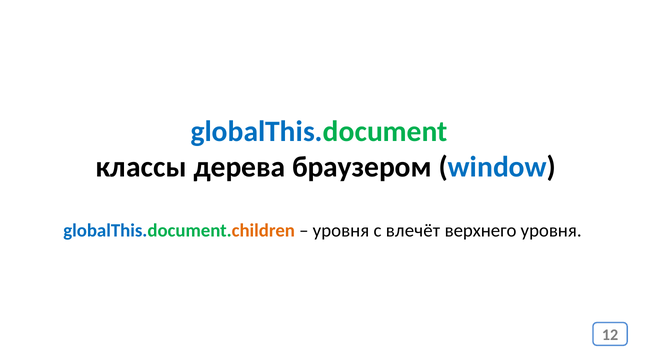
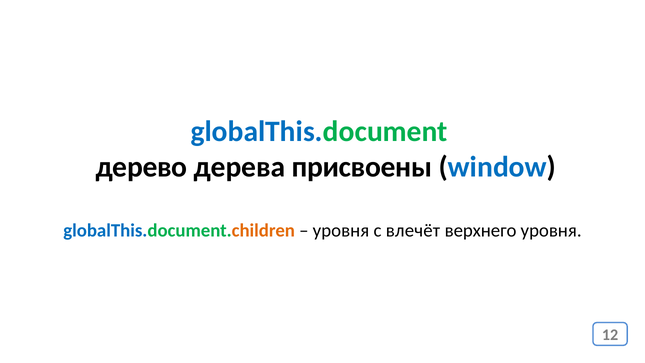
классы: классы -> дерево (141, 167)
браузером: браузером -> присвоены (362, 167)
